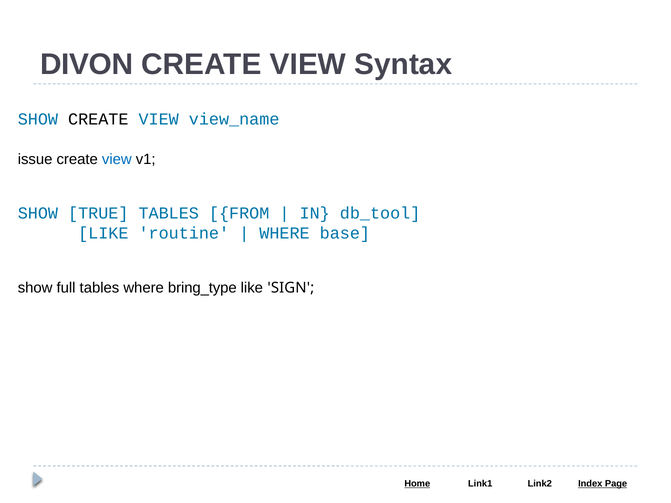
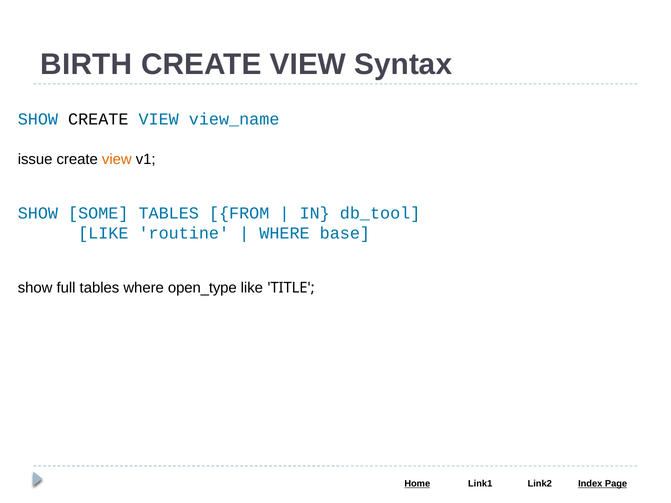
DIVON: DIVON -> BIRTH (86, 64)
view colour: blue -> orange (117, 159)
TRUE: TRUE -> SOME (98, 213)
bring_type: bring_type -> open_type (202, 288)
SIGN: SIGN -> TITLE (291, 288)
